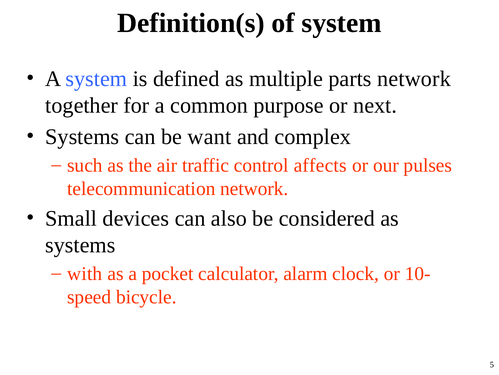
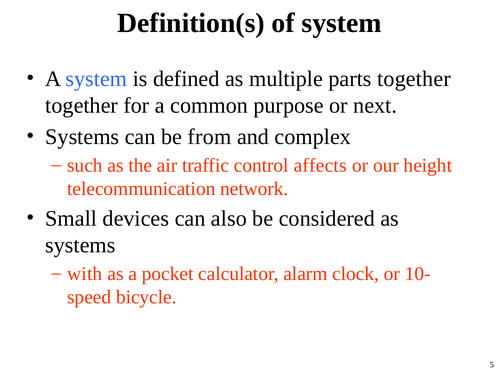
parts network: network -> together (414, 79)
want: want -> from (209, 136)
pulses: pulses -> height (428, 165)
